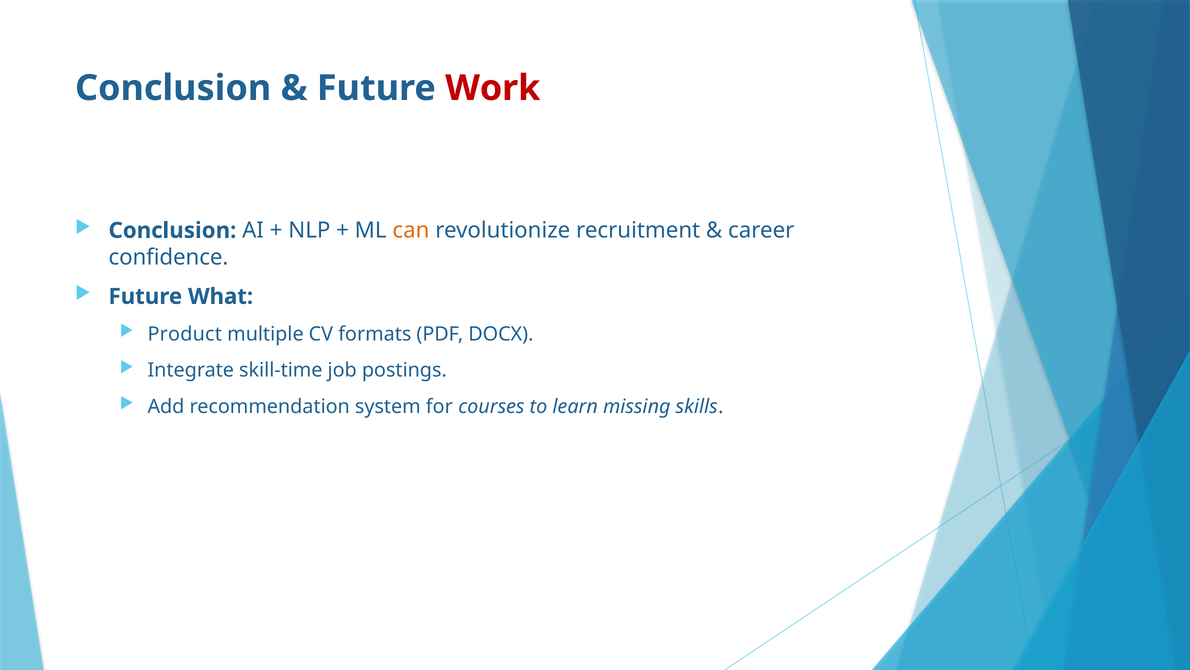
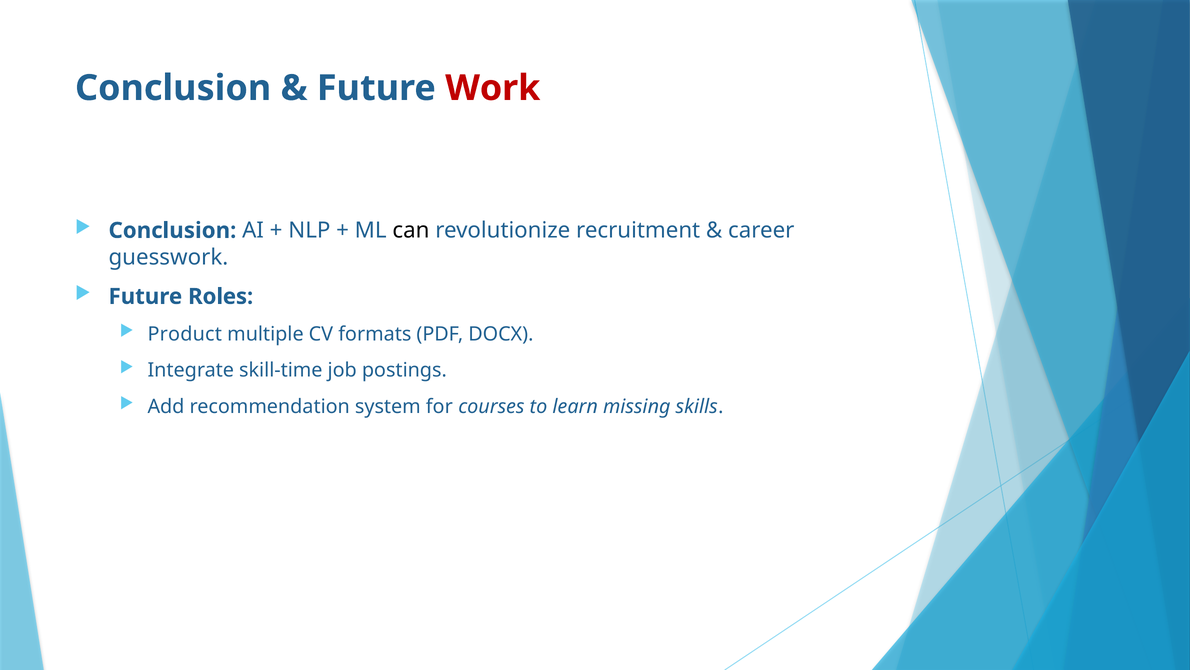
can colour: orange -> black (411, 230)
confidence: confidence -> guesswork (168, 257)
What: What -> Roles (221, 296)
